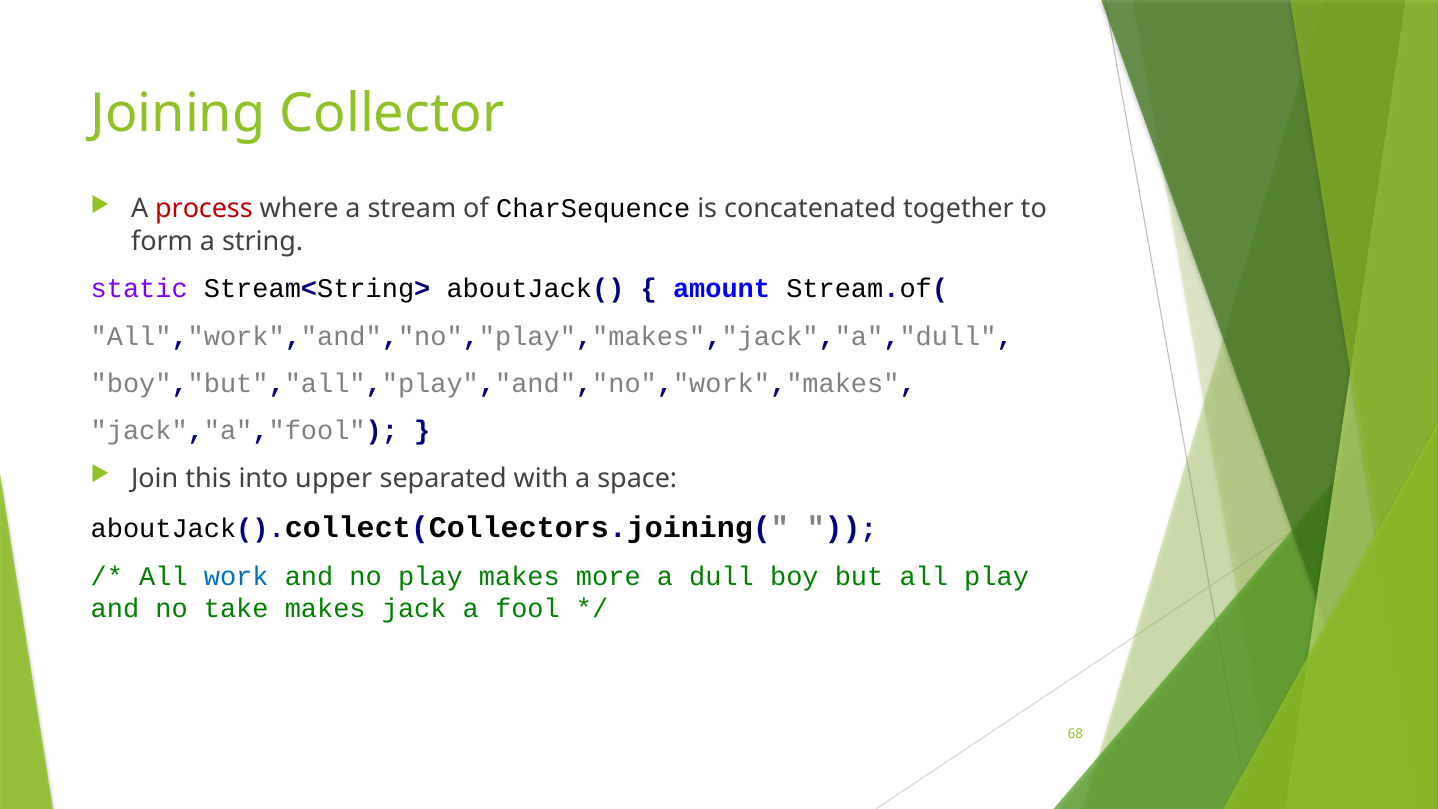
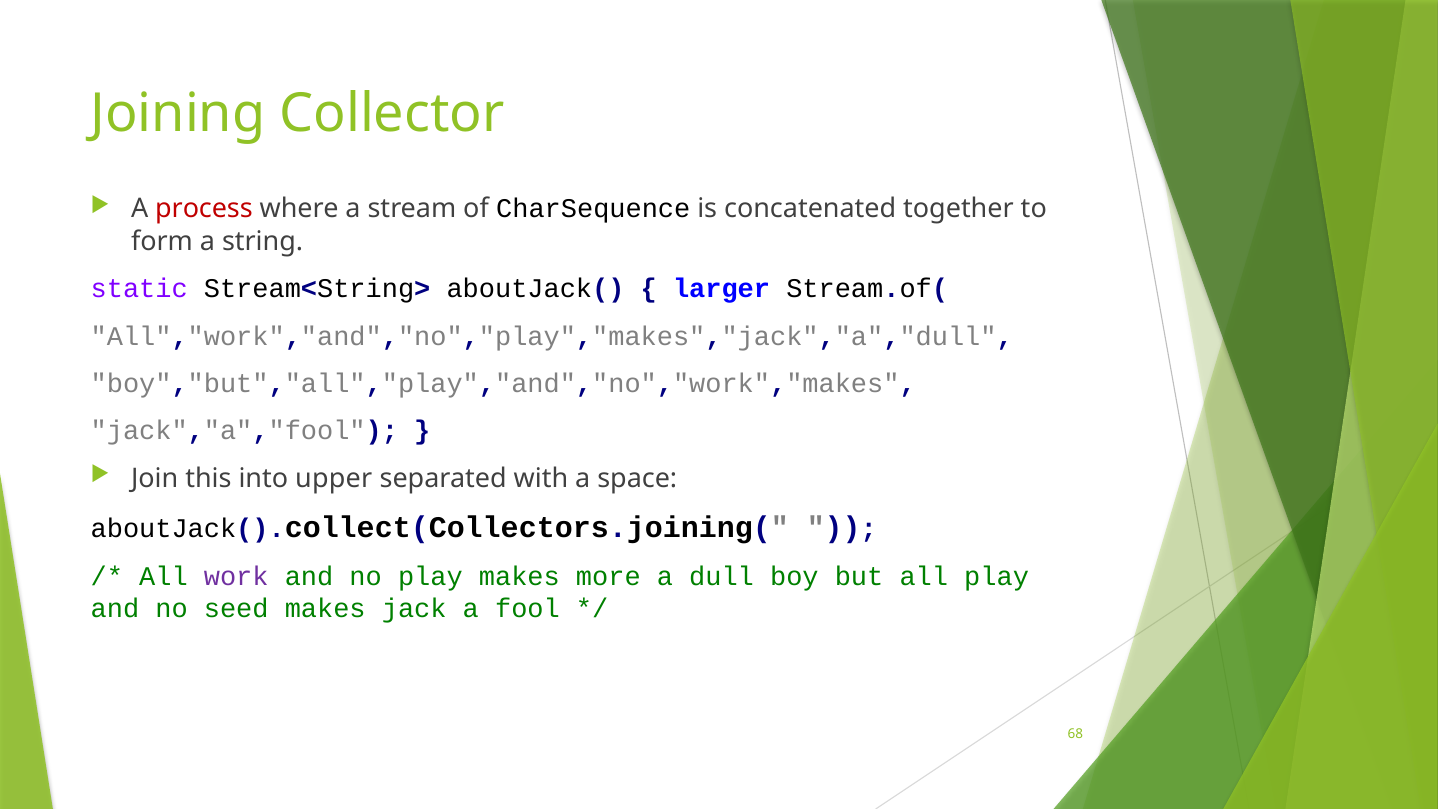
amount: amount -> larger (722, 289)
work colour: blue -> purple (236, 576)
take: take -> seed (236, 609)
